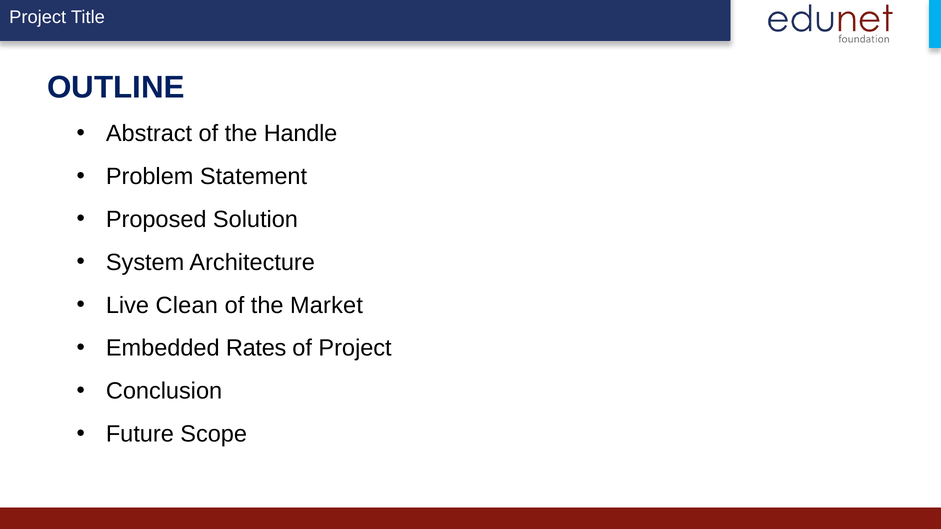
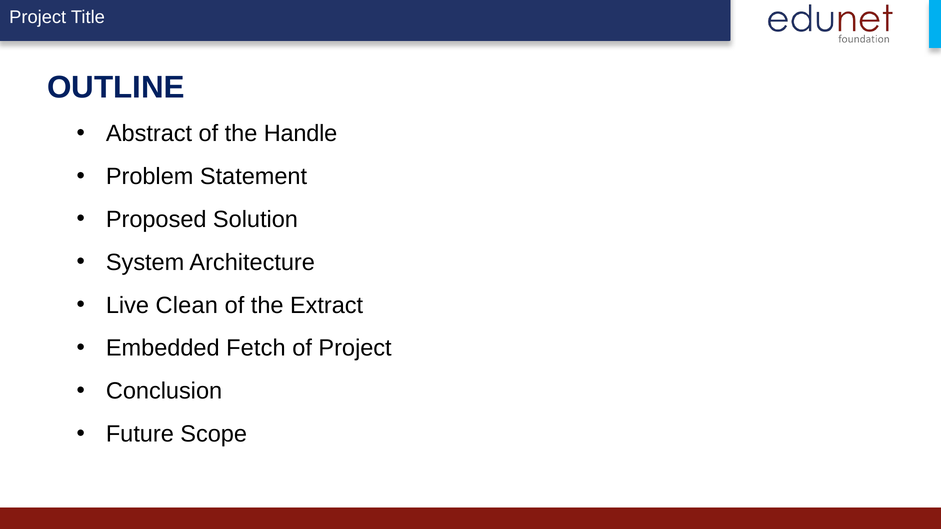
Market: Market -> Extract (327, 305)
Rates: Rates -> Fetch (256, 348)
